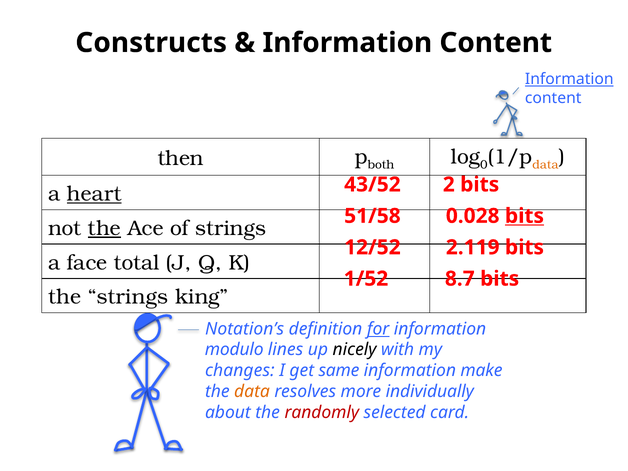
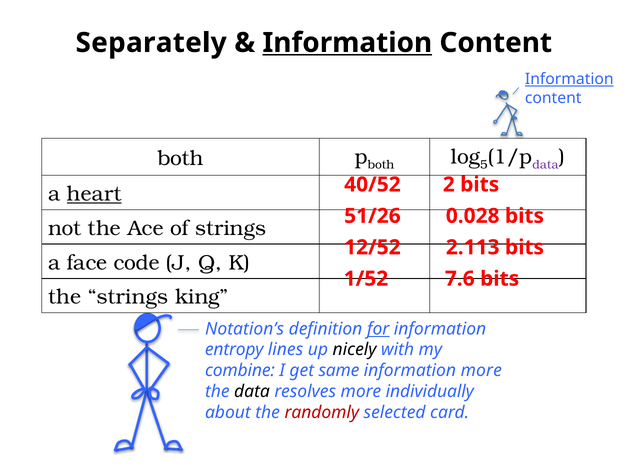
Constructs: Constructs -> Separately (151, 43)
Information underline: none -> present (347, 43)
then: then -> both (181, 158)
0: 0 -> 5 (484, 165)
data colour: orange -> purple (545, 165)
43/52: 43/52 -> 40/52 (372, 185)
51/58: 51/58 -> 51/26 (372, 216)
bits underline: present -> none (524, 216)
the underline: present -> none (104, 228)
2.119: 2.119 -> 2.113 (473, 247)
total: total -> code (137, 263)
8.7: 8.7 -> 7.6 (460, 279)
modulo: modulo -> entropy (234, 350)
changes: changes -> combine (240, 371)
information make: make -> more (481, 371)
data colour: orange -> black (252, 392)
